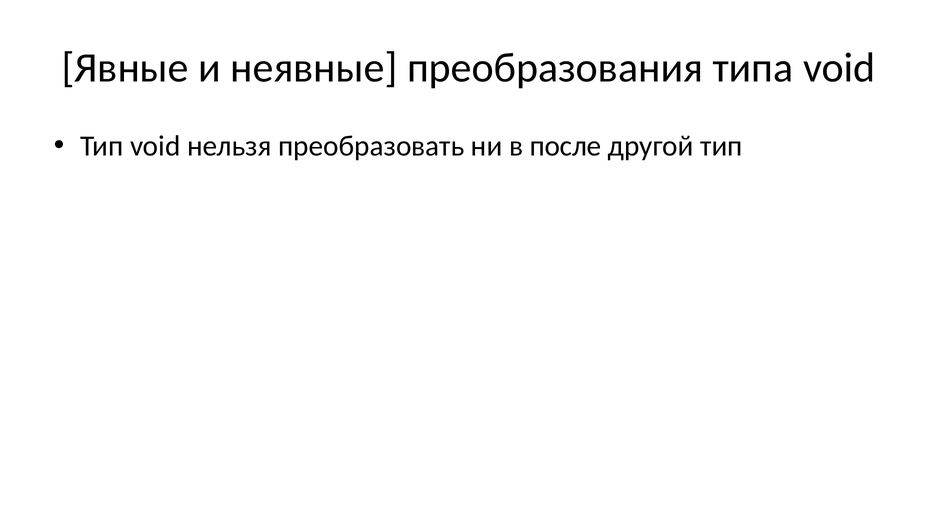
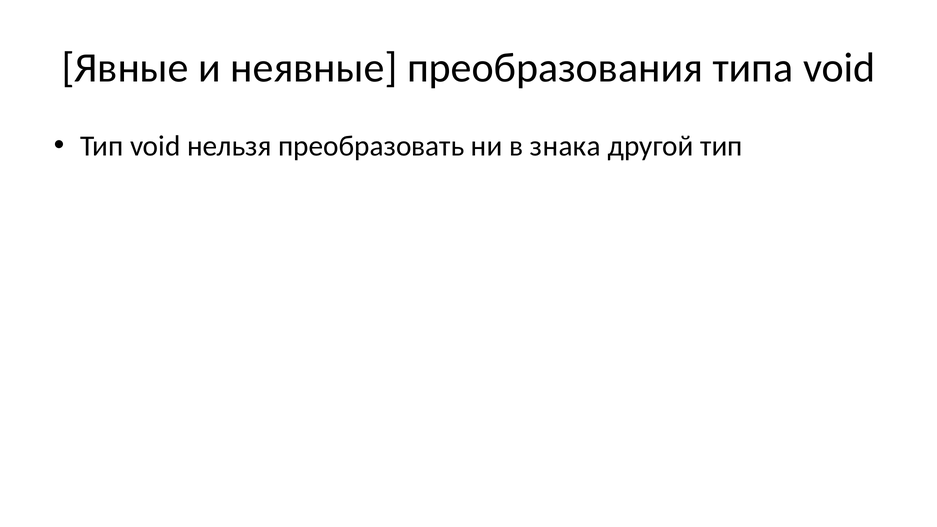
после: после -> знака (565, 146)
